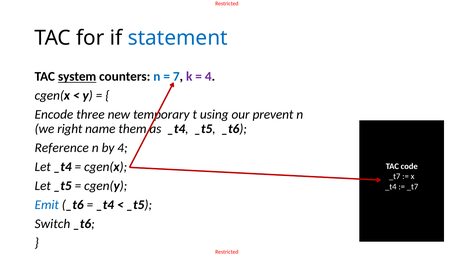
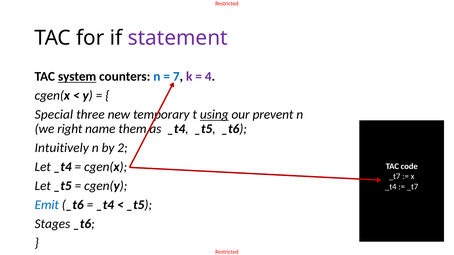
statement colour: blue -> purple (178, 38)
Encode: Encode -> Special (54, 115)
using underline: none -> present (214, 115)
Reference: Reference -> Intuitively (62, 148)
by 4: 4 -> 2 (122, 148)
Switch: Switch -> Stages (52, 224)
